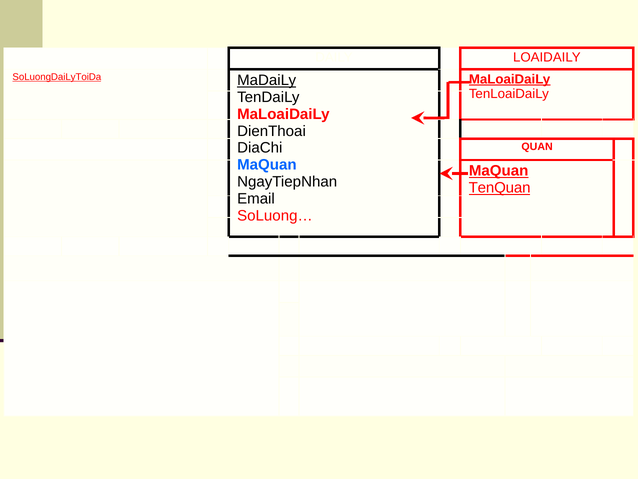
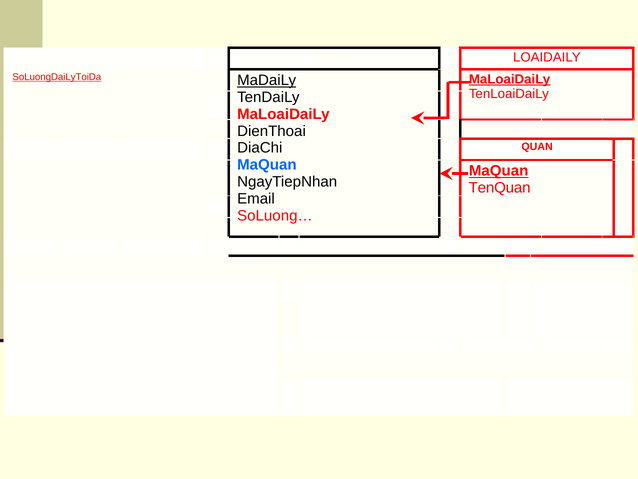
TenQuan underline: present -> none (500, 188)
